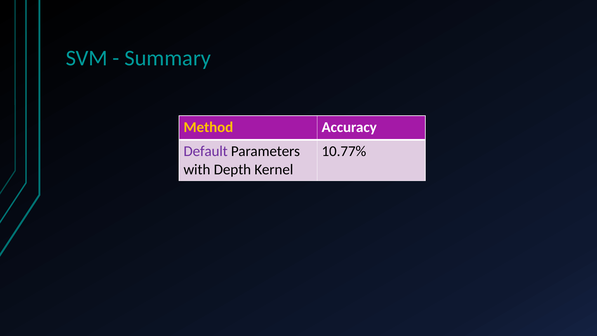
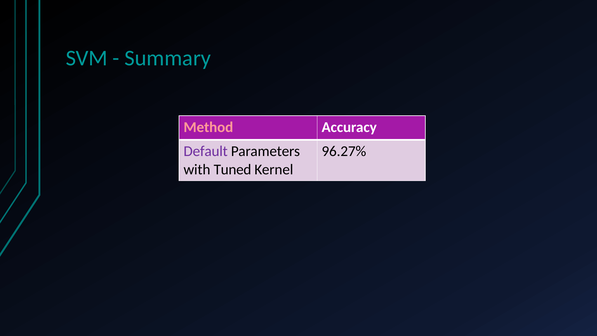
Method colour: yellow -> pink (208, 127)
10.77%: 10.77% -> 96.27% (344, 151)
Depth: Depth -> Tuned (233, 170)
